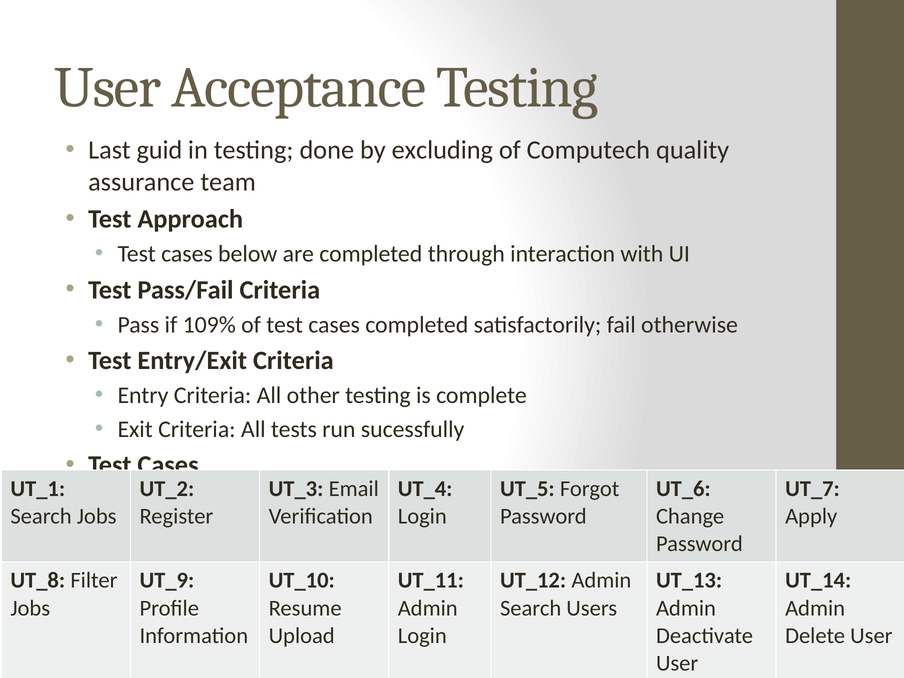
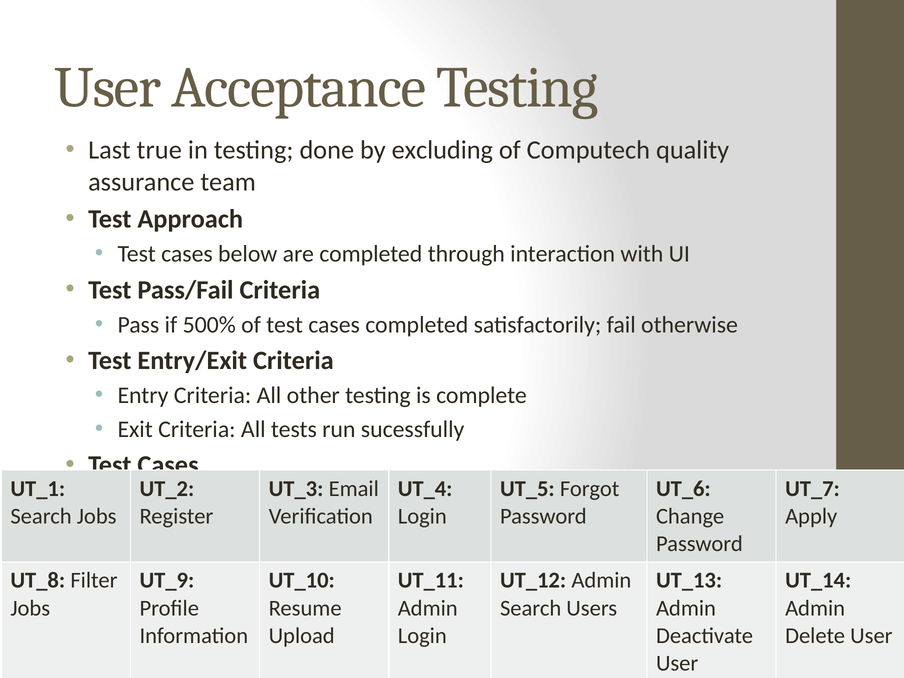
guid: guid -> true (159, 150)
109%: 109% -> 500% (209, 325)
